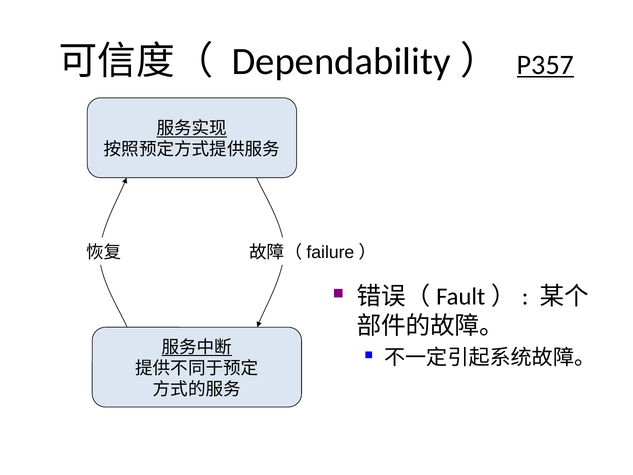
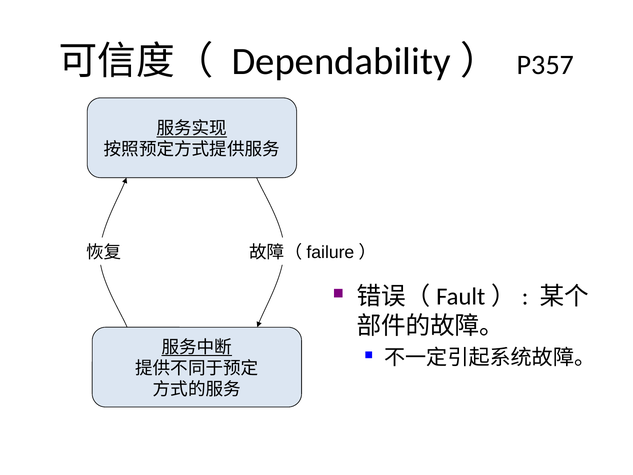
P357 underline: present -> none (545, 65)
